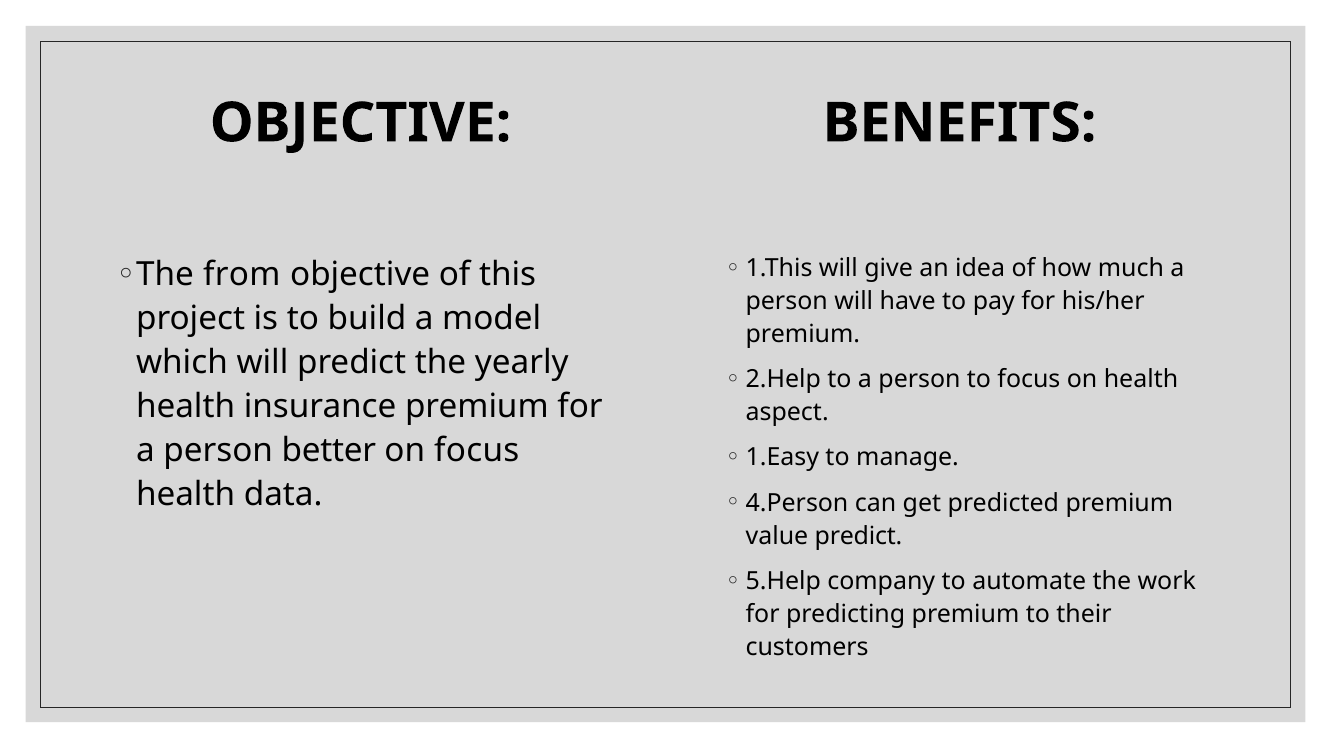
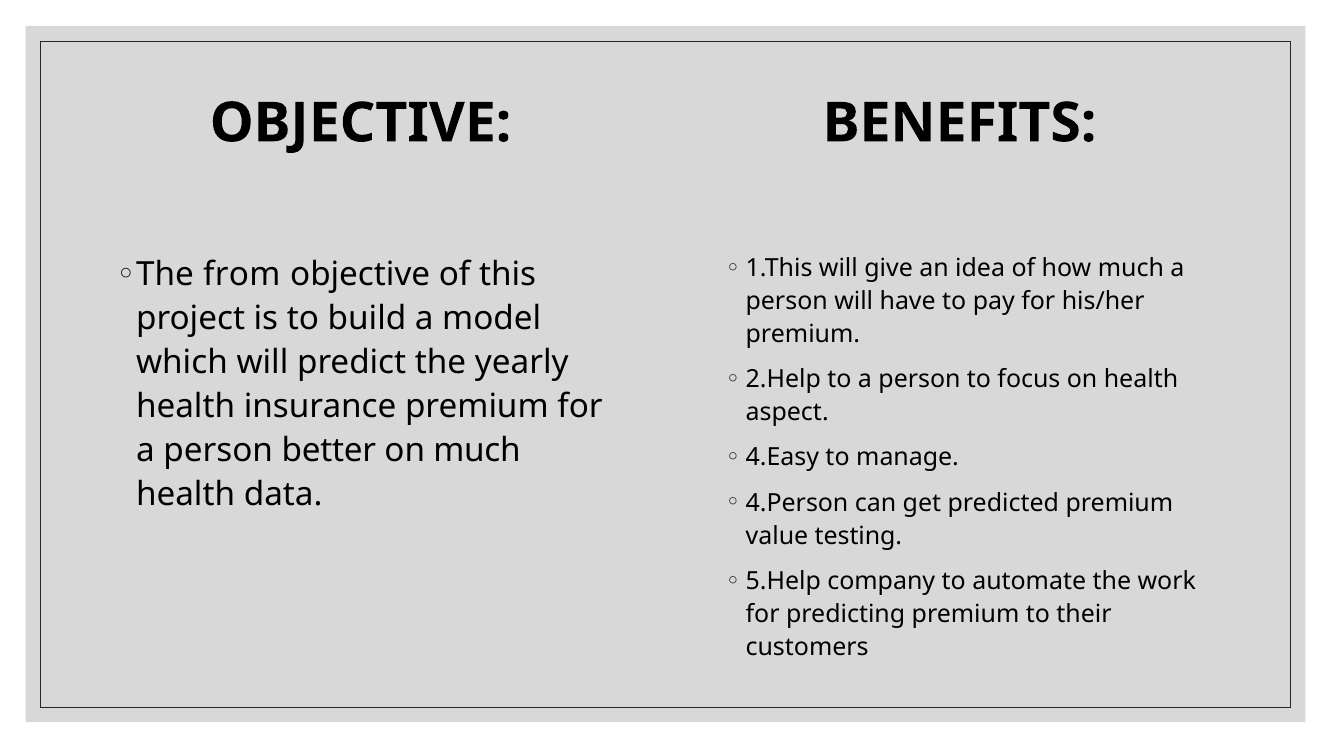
on focus: focus -> much (477, 451)
1.Easy: 1.Easy -> 4.Easy (782, 458)
value predict: predict -> testing (858, 537)
